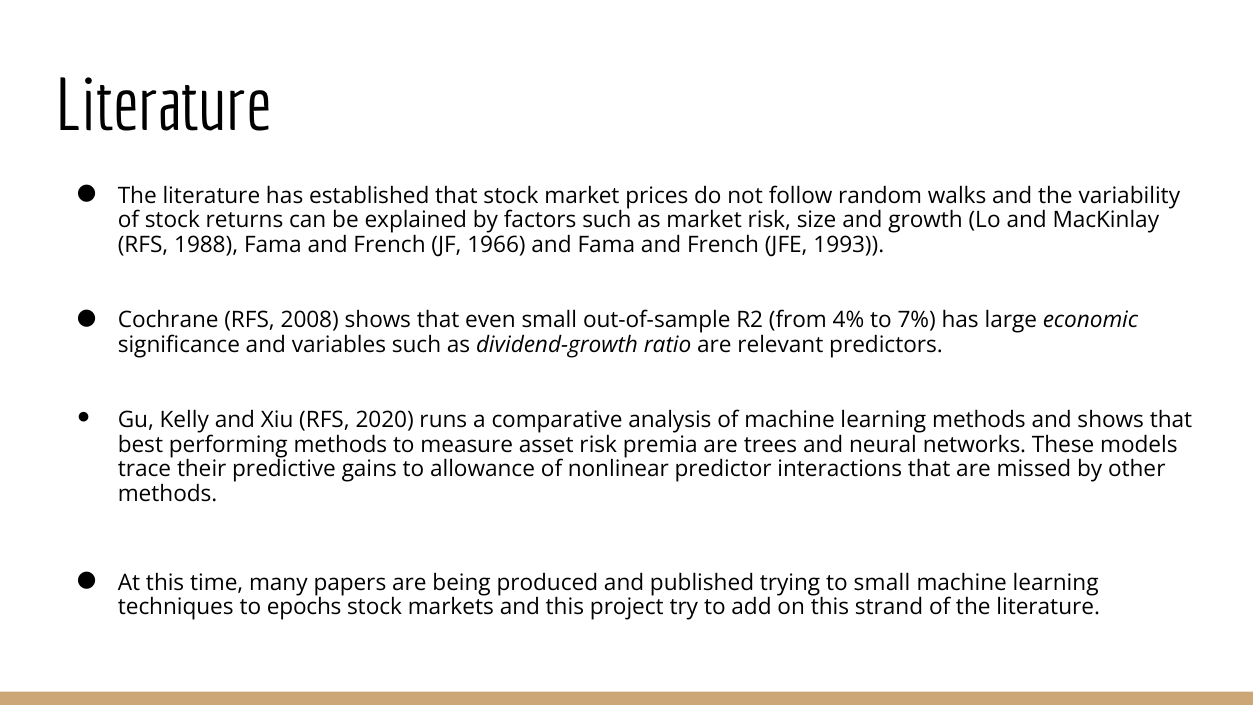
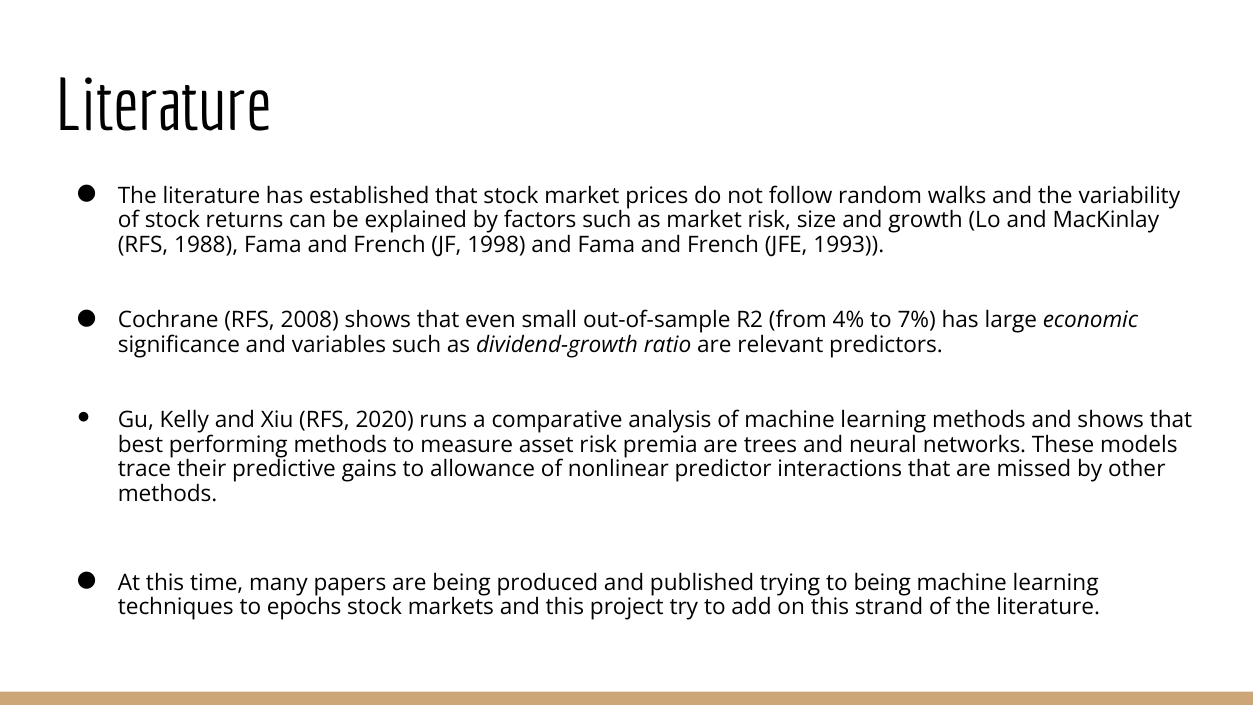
1966: 1966 -> 1998 (496, 245)
to small: small -> being (882, 583)
